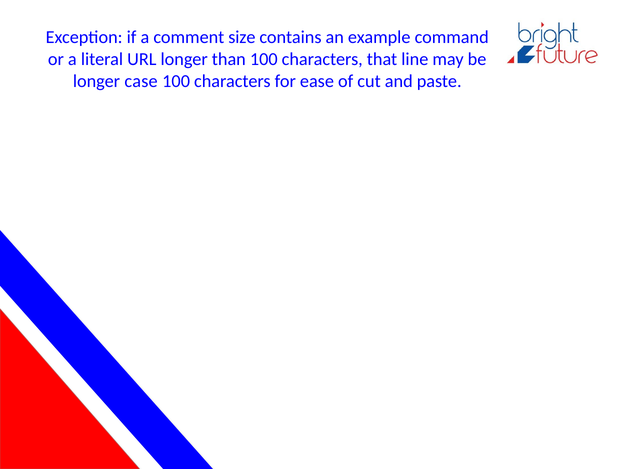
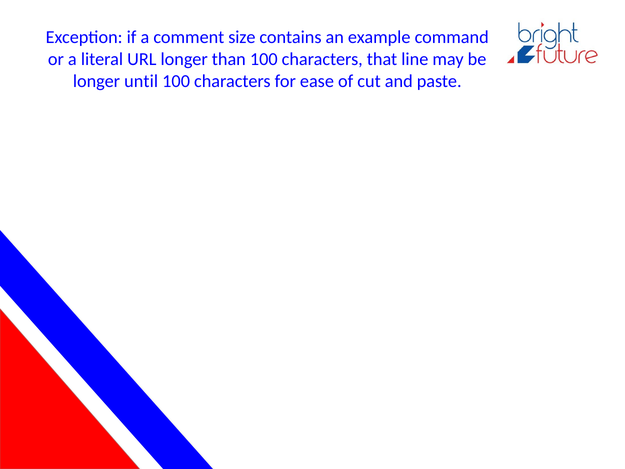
case: case -> until (141, 81)
